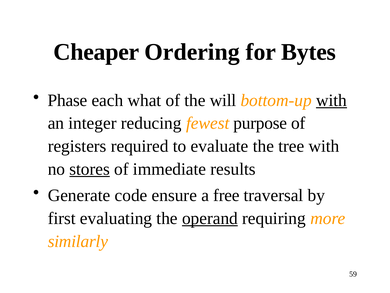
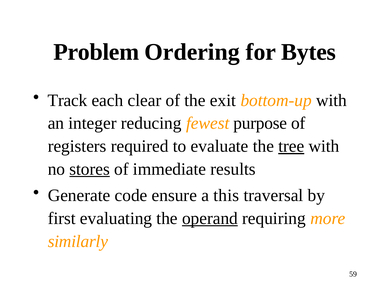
Cheaper: Cheaper -> Problem (96, 52)
Phase: Phase -> Track (68, 100)
what: what -> clear (144, 100)
will: will -> exit (223, 100)
with underline: present -> none (331, 100)
tree underline: none -> present (291, 146)
free: free -> this (226, 195)
